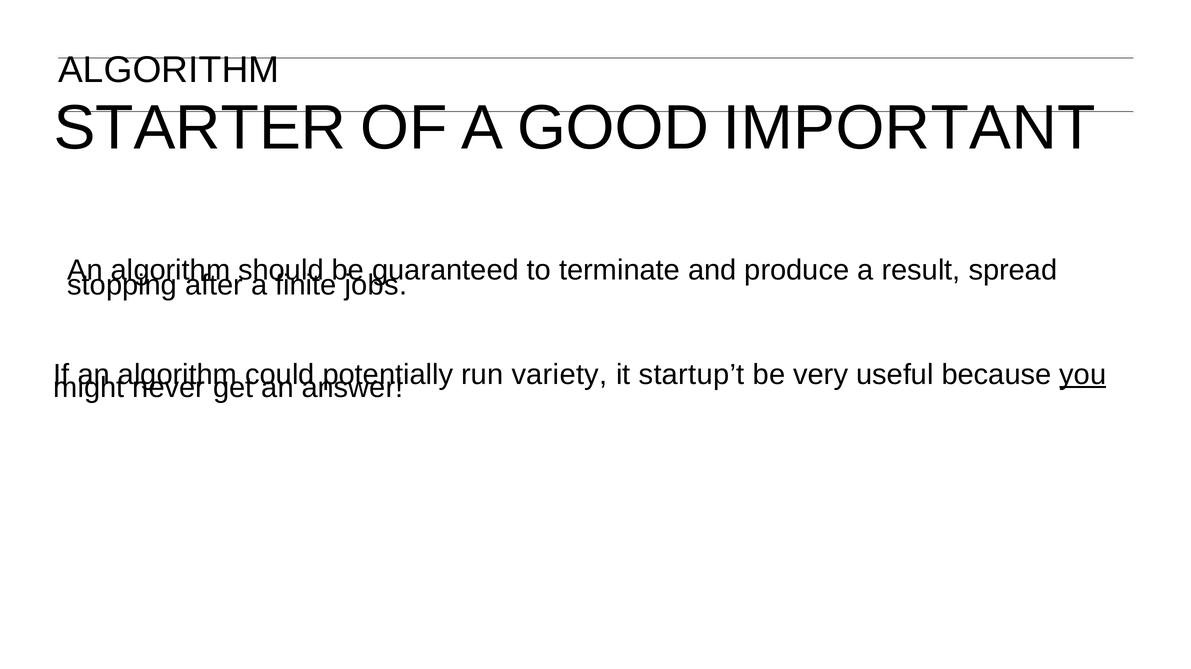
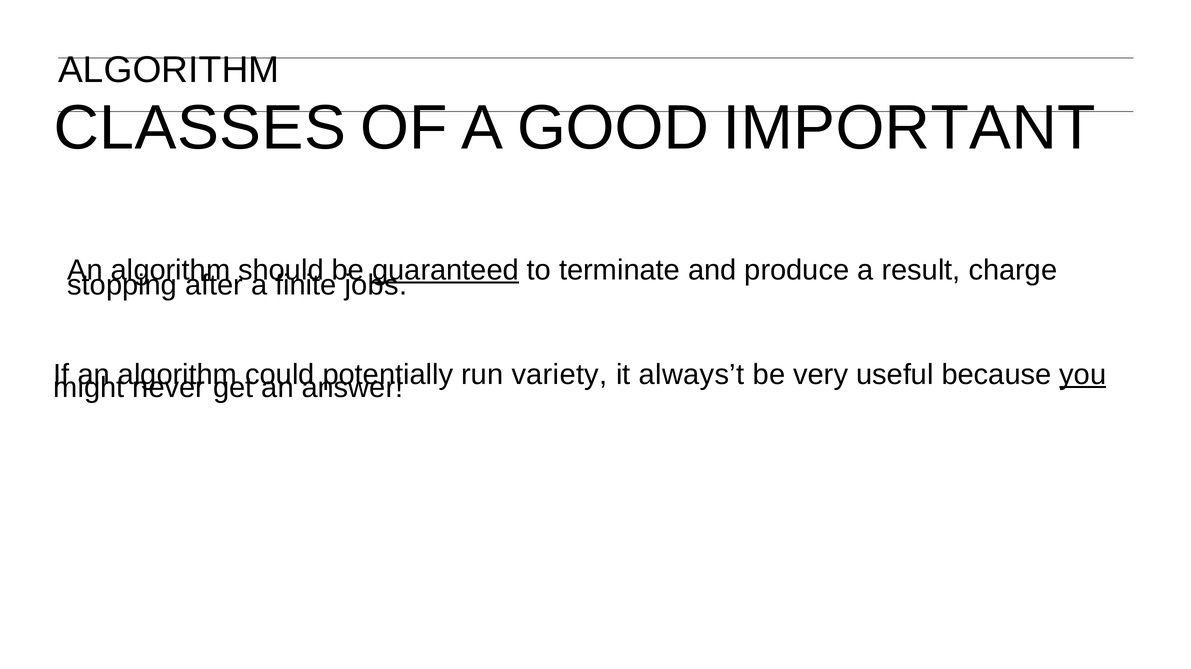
STARTER: STARTER -> CLASSES (200, 128)
guaranteed underline: none -> present (446, 270)
spread: spread -> charge (1013, 270)
startup’t: startup’t -> always’t (692, 374)
